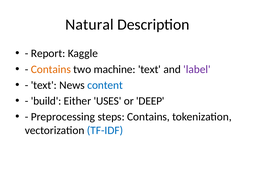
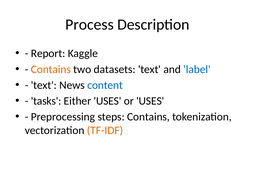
Natural: Natural -> Process (90, 25)
machine: machine -> datasets (115, 69)
label colour: purple -> blue (197, 69)
build: build -> tasks (46, 101)
or DEEP: DEEP -> USES (150, 101)
TF-IDF colour: blue -> orange (105, 131)
